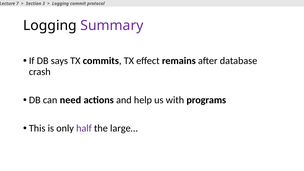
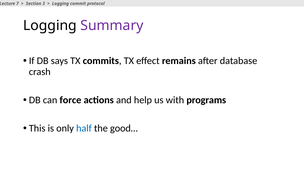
need: need -> force (70, 100)
half colour: purple -> blue (84, 128)
large…: large… -> good… (124, 128)
